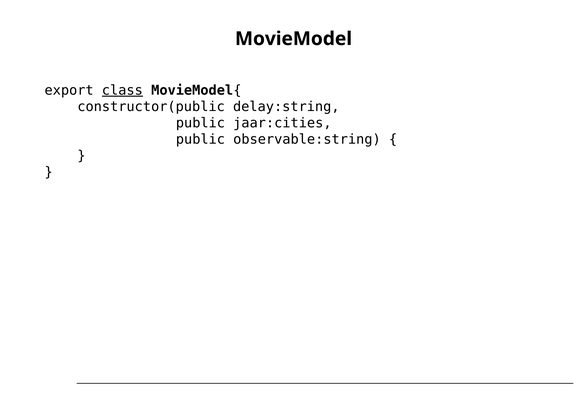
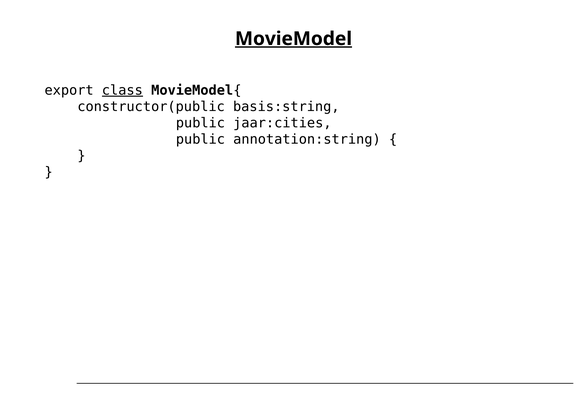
MovieModel underline: none -> present (293, 39)
delay:string: delay:string -> basis:string (286, 107)
observable:string: observable:string -> annotation:string (307, 139)
